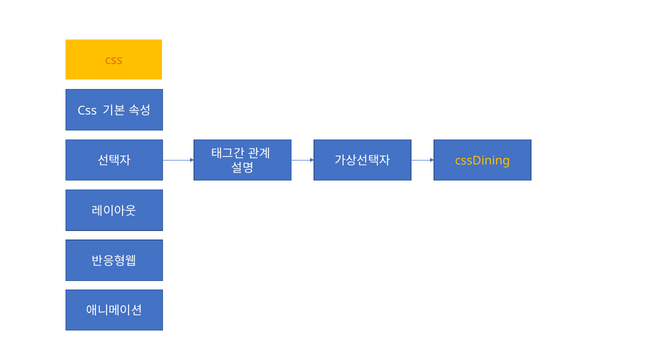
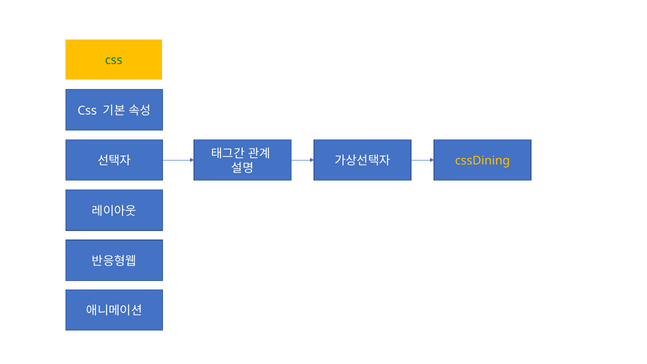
css colour: orange -> green (114, 60)
